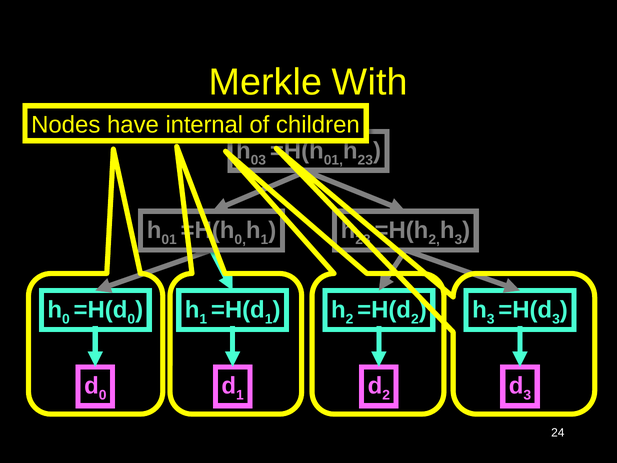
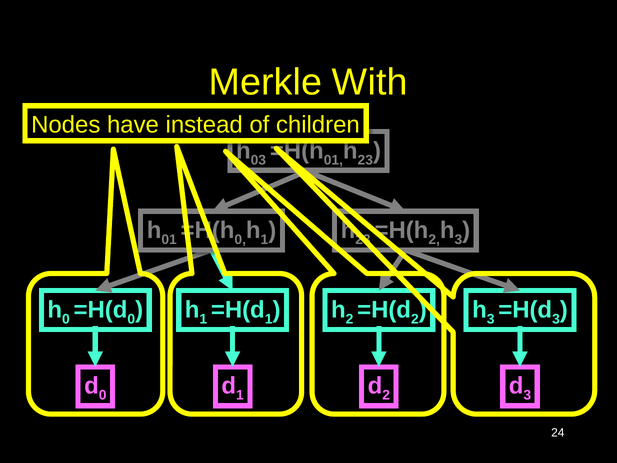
internal: internal -> instead (204, 125)
